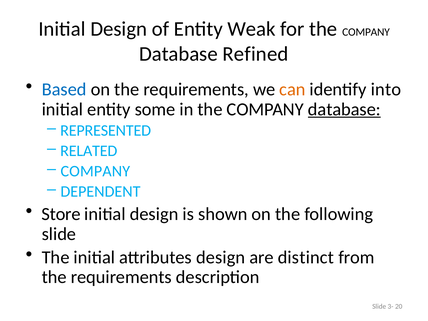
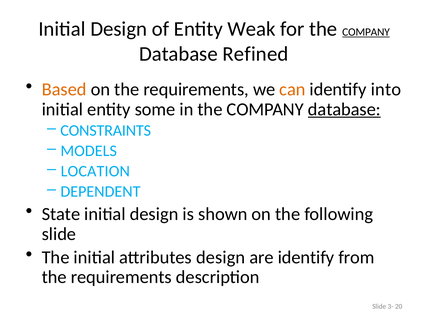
COMPANY underline: none -> present (366, 32)
Based colour: blue -> orange (64, 89)
REPRESENTED: REPRESENTED -> CONSTRAINTS (106, 131)
RELATED: RELATED -> MODELS (89, 151)
COMPANY: COMPANY -> LOCATION (95, 171)
Store: Store -> State (61, 214)
are distinct: distinct -> identify (306, 257)
